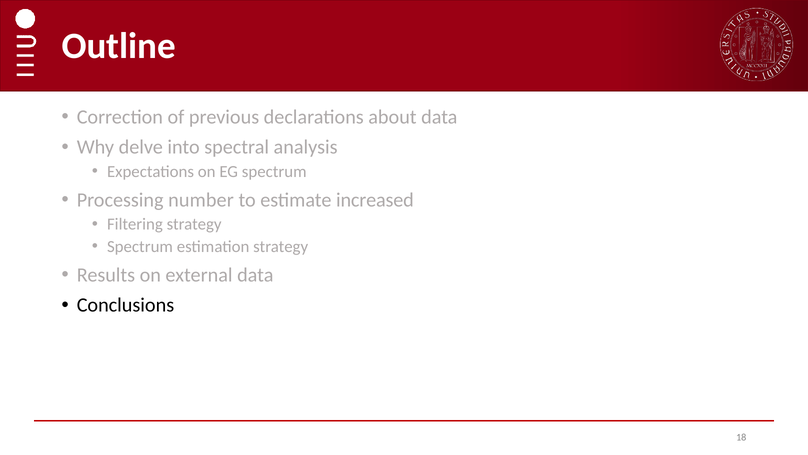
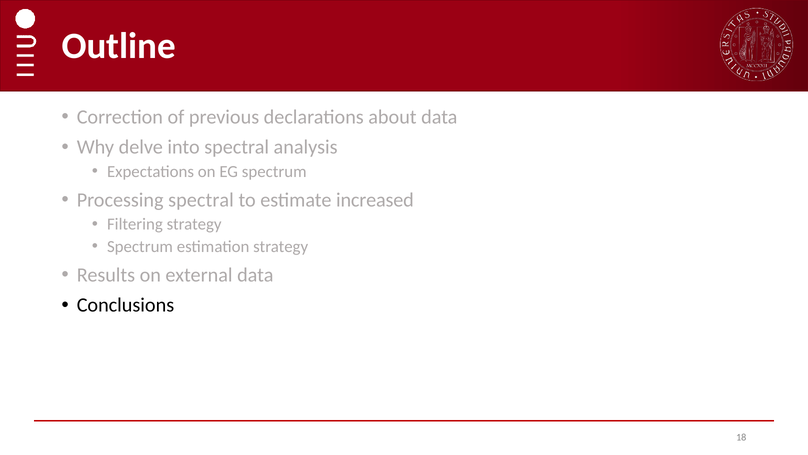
Processing number: number -> spectral (201, 200)
